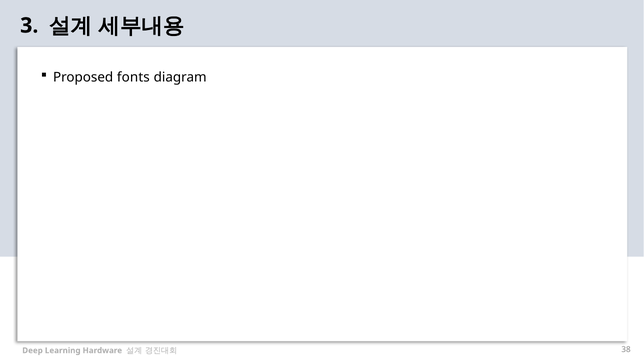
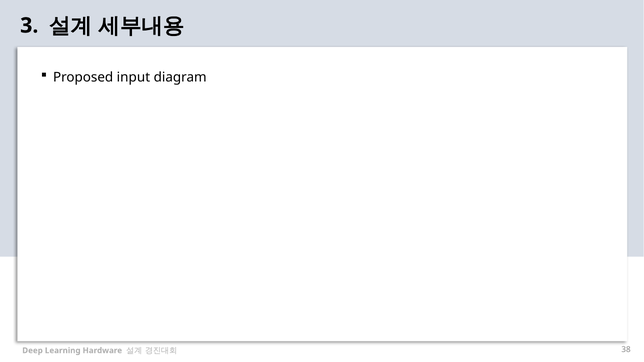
fonts: fonts -> input (133, 77)
